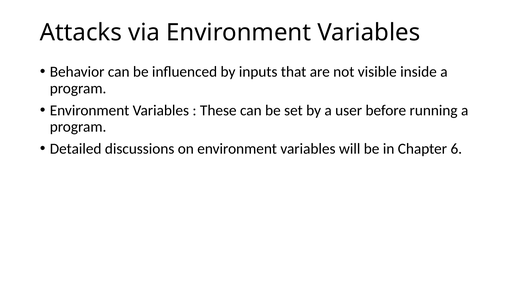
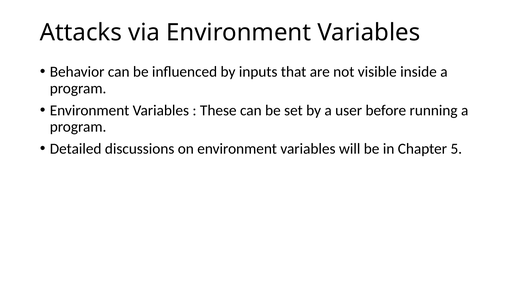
6: 6 -> 5 (456, 149)
